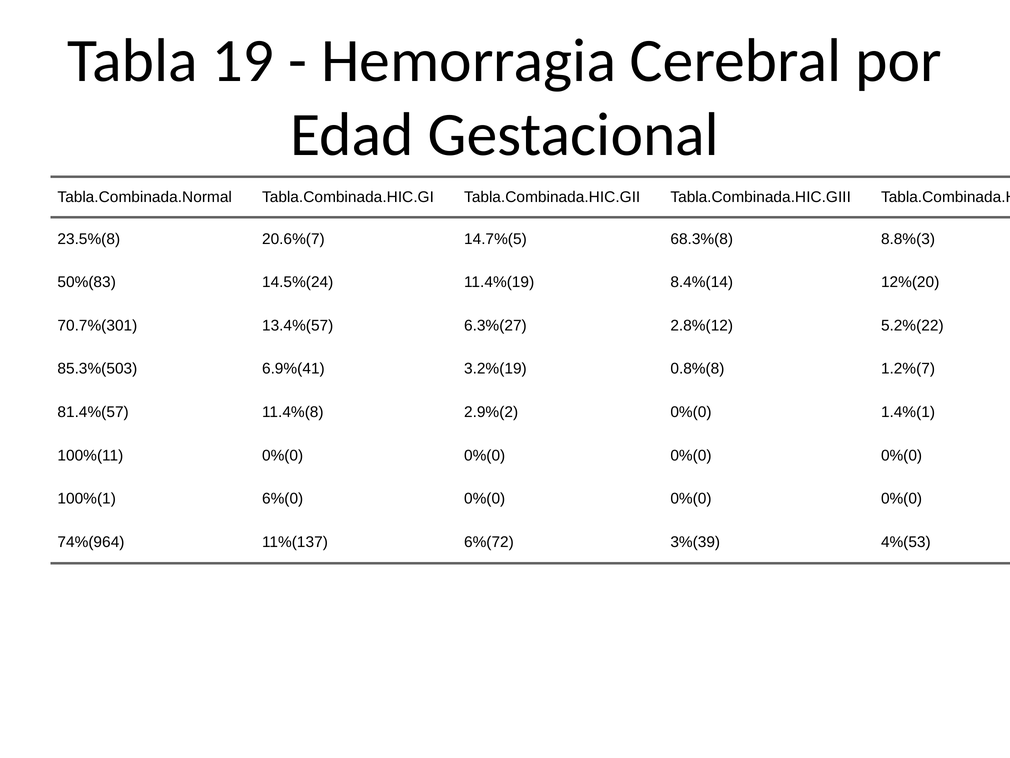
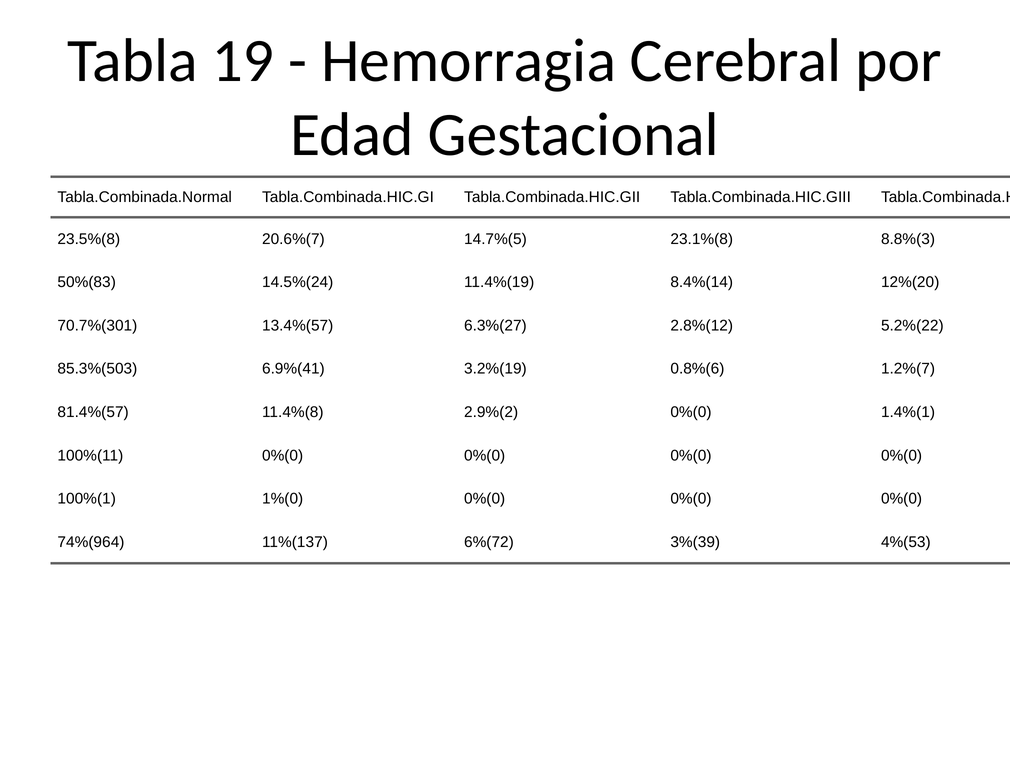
68.3%(8: 68.3%(8 -> 23.1%(8 (702, 239)
0.8%(8: 0.8%(8 -> 0.8%(6 (697, 369)
6%(0: 6%(0 -> 1%(0 (283, 498)
